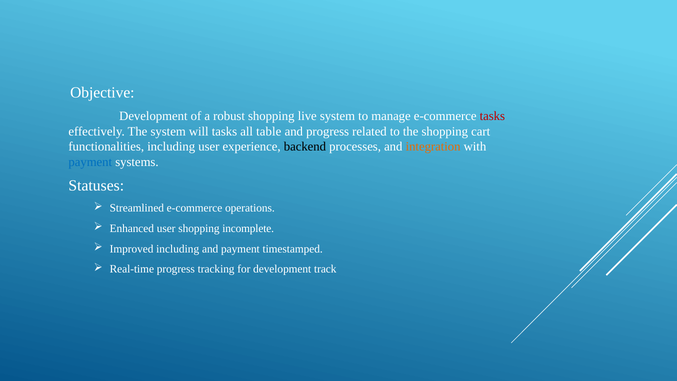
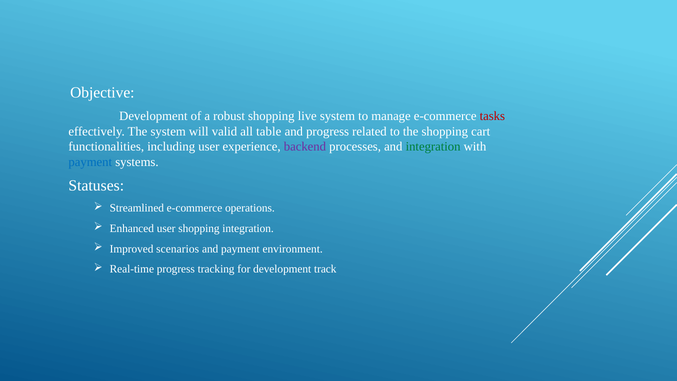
will tasks: tasks -> valid (224, 131)
backend colour: black -> purple (305, 147)
integration colour: orange -> green (433, 147)
shopping incomplete: incomplete -> integration (248, 228)
Improved including: including -> scenarios (178, 249)
timestamped: timestamped -> environment (293, 249)
